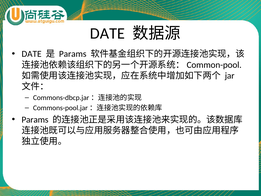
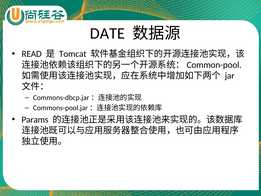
DATE: DATE -> READ (32, 54)
Params: Params -> Tomcat (73, 54)
